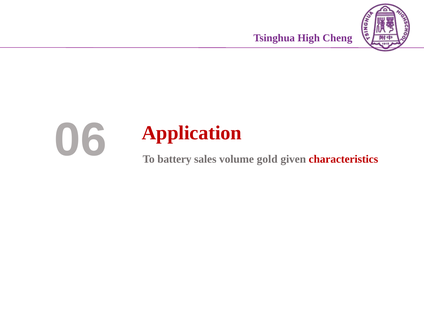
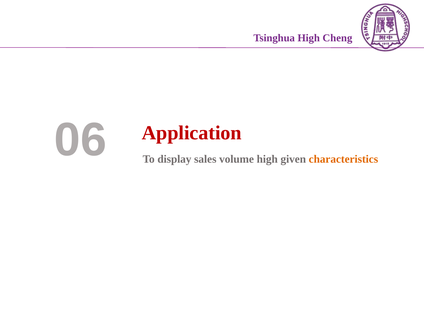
battery: battery -> display (174, 159)
volume gold: gold -> high (267, 159)
characteristics colour: red -> orange (343, 159)
